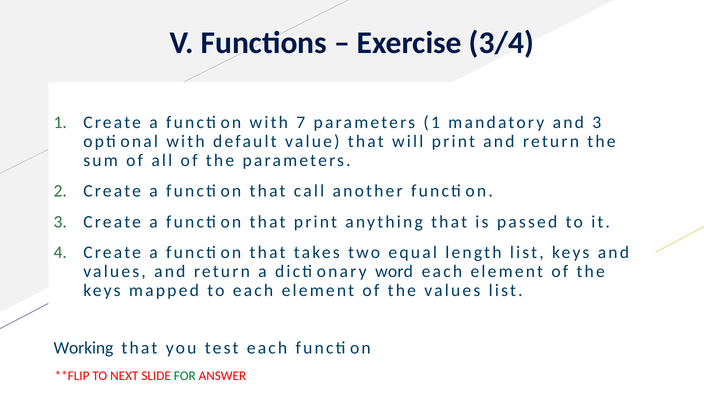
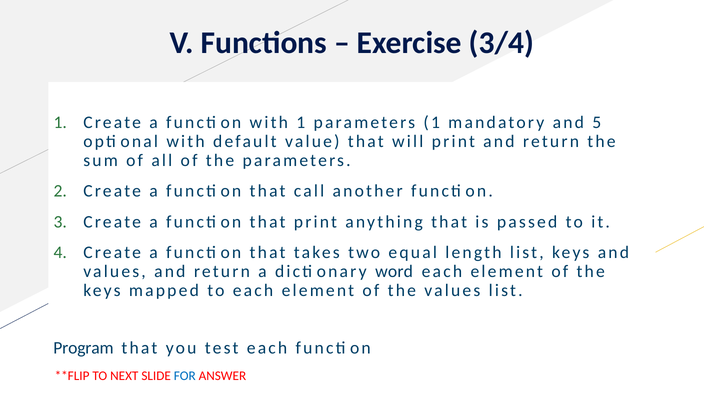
with 7: 7 -> 1 (301, 122)
and 3: 3 -> 5 (597, 122)
Working: Working -> Program (83, 348)
FOR colour: green -> blue (185, 376)
